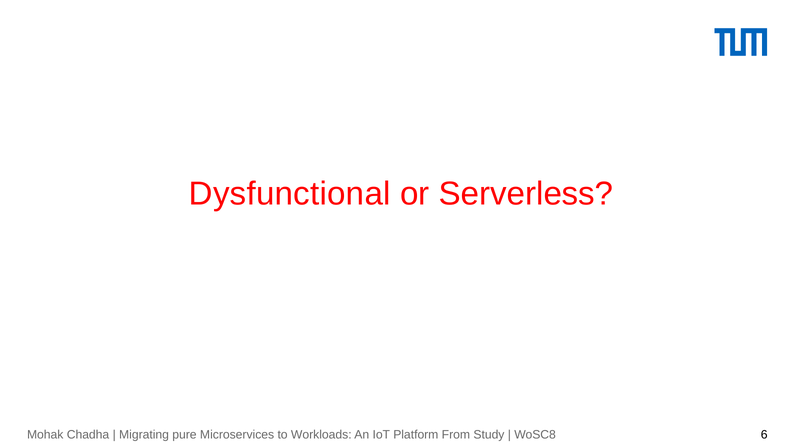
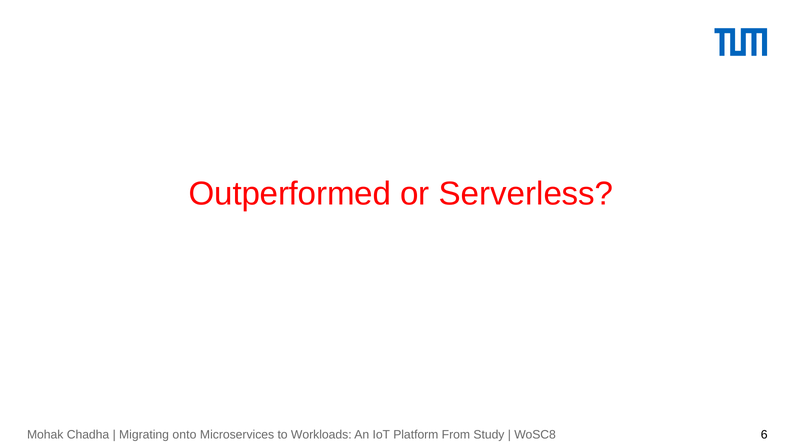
Dysfunctional: Dysfunctional -> Outperformed (290, 194)
pure: pure -> onto (184, 435)
